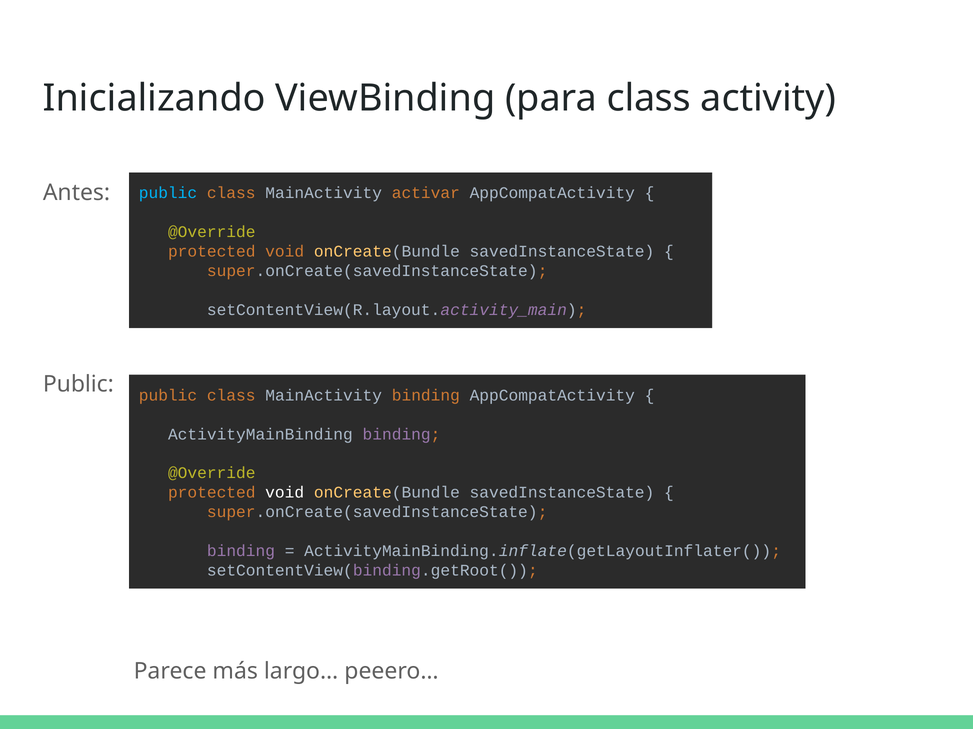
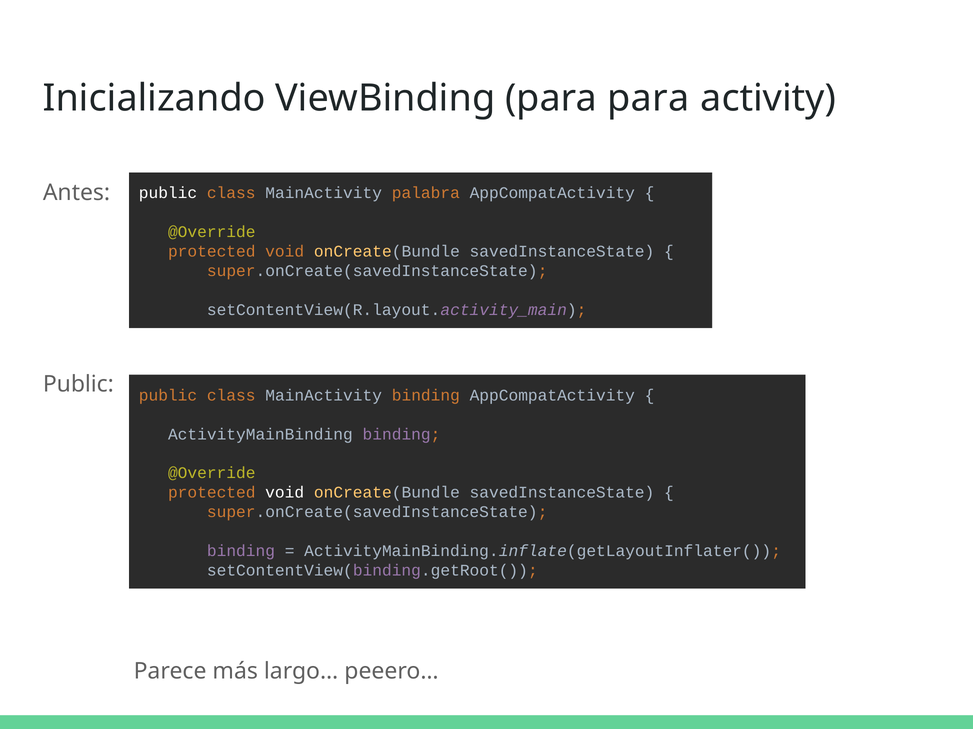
para class: class -> para (648, 98)
public colour: light blue -> white (168, 193)
activar: activar -> palabra (426, 193)
